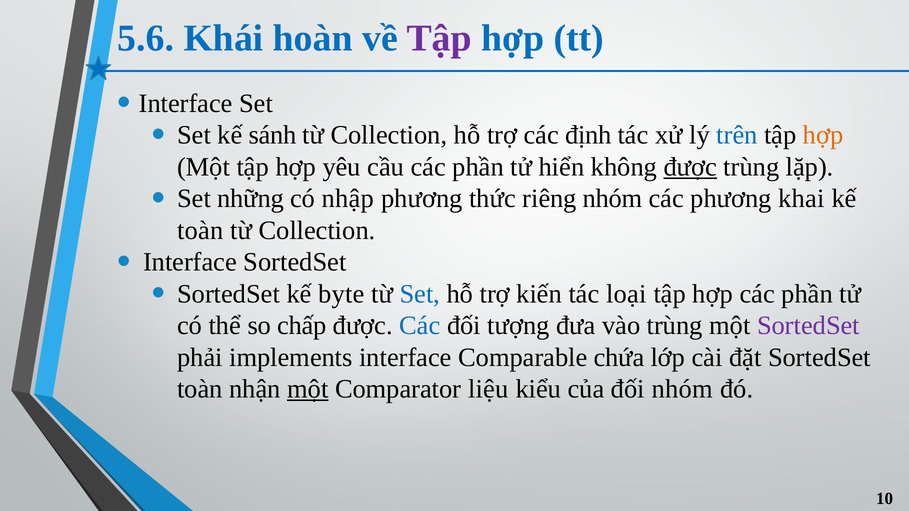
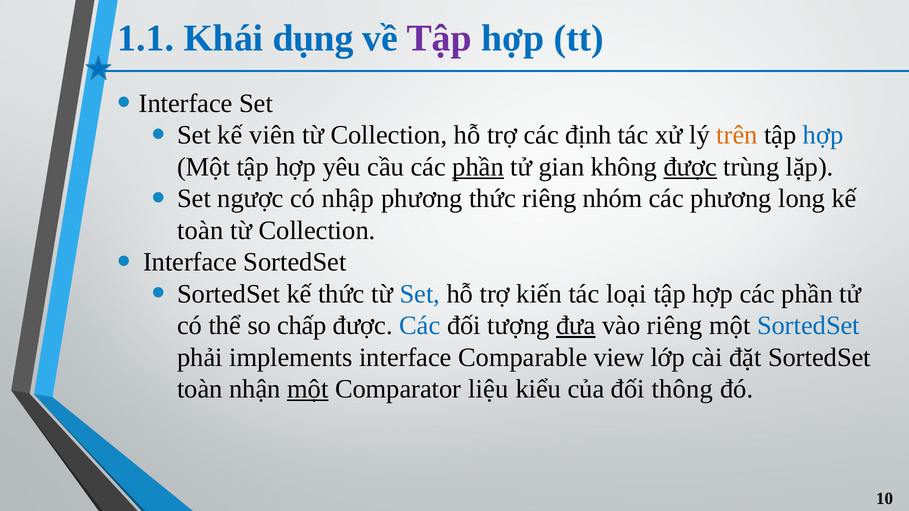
5.6: 5.6 -> 1.1 (146, 38)
hoàn: hoàn -> dụng (313, 38)
sánh: sánh -> viên (272, 135)
trên colour: blue -> orange (737, 135)
hợp colour: orange -> blue (823, 135)
phần underline: none -> present (478, 167)
hiển: hiển -> gian (562, 167)
những: những -> ngược (251, 199)
khai: khai -> long (802, 199)
kế byte: byte -> thức (341, 294)
đưa underline: none -> present (576, 326)
vào trùng: trùng -> riêng (675, 326)
SortedSet colour: purple -> blue (808, 326)
chứa: chứa -> view (619, 358)
đối nhóm: nhóm -> thông (682, 389)
